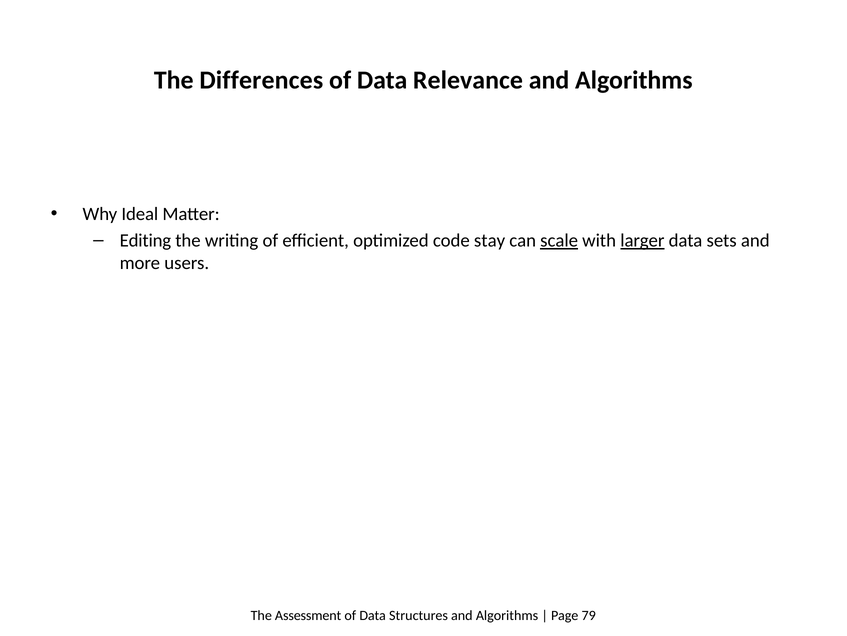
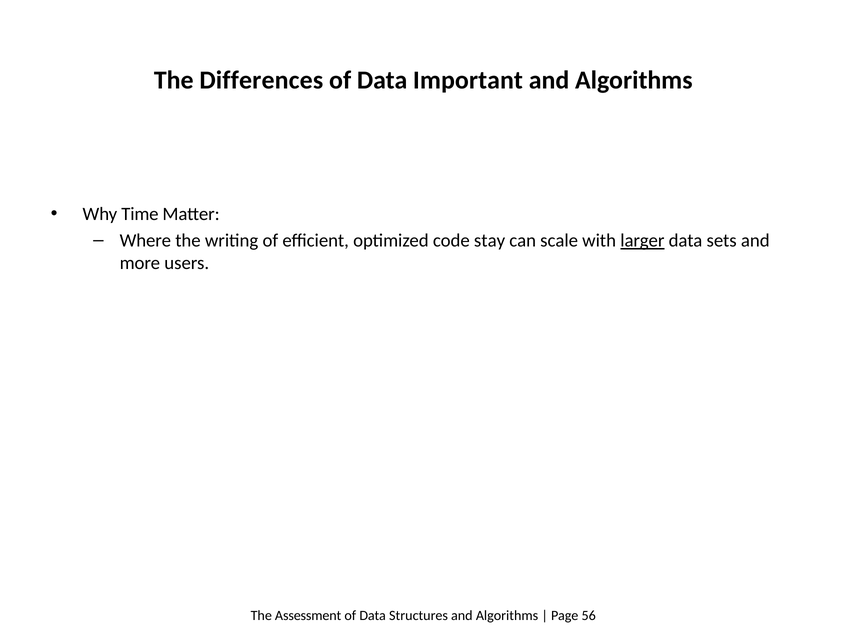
Relevance: Relevance -> Important (468, 80)
Ideal: Ideal -> Time (140, 214)
Editing: Editing -> Where (145, 240)
scale underline: present -> none (559, 240)
79: 79 -> 56 (589, 615)
